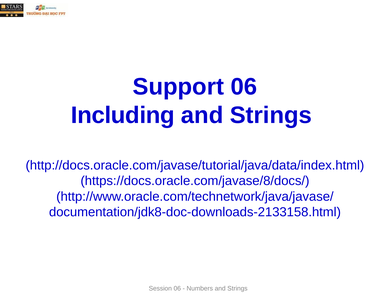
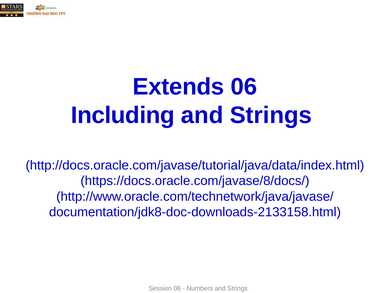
Support: Support -> Extends (178, 86)
